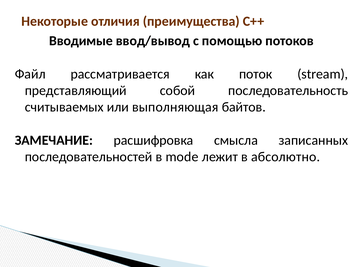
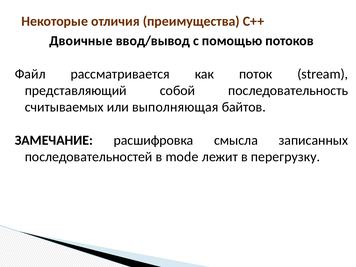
Вводимые: Вводимые -> Двоичные (81, 41)
абсолютно: абсолютно -> перегрузку (286, 157)
